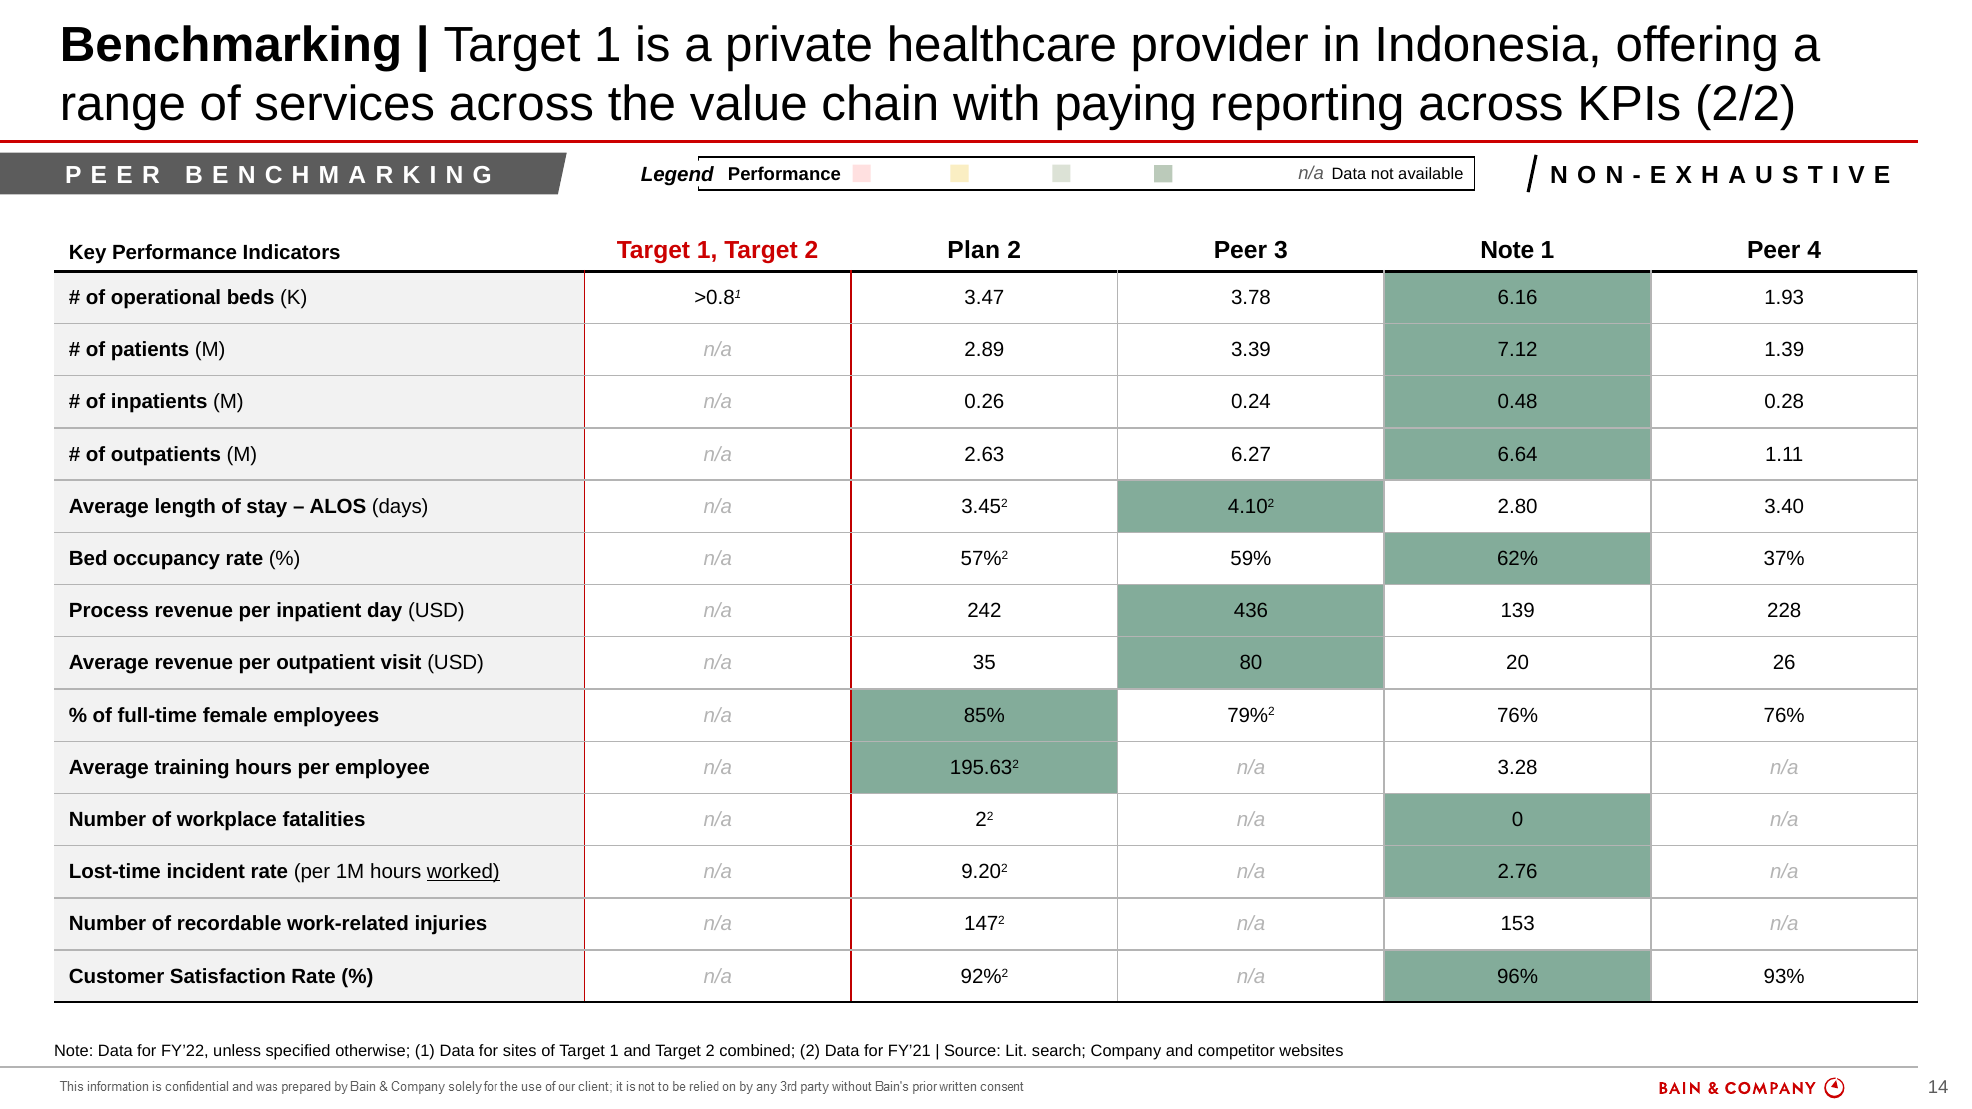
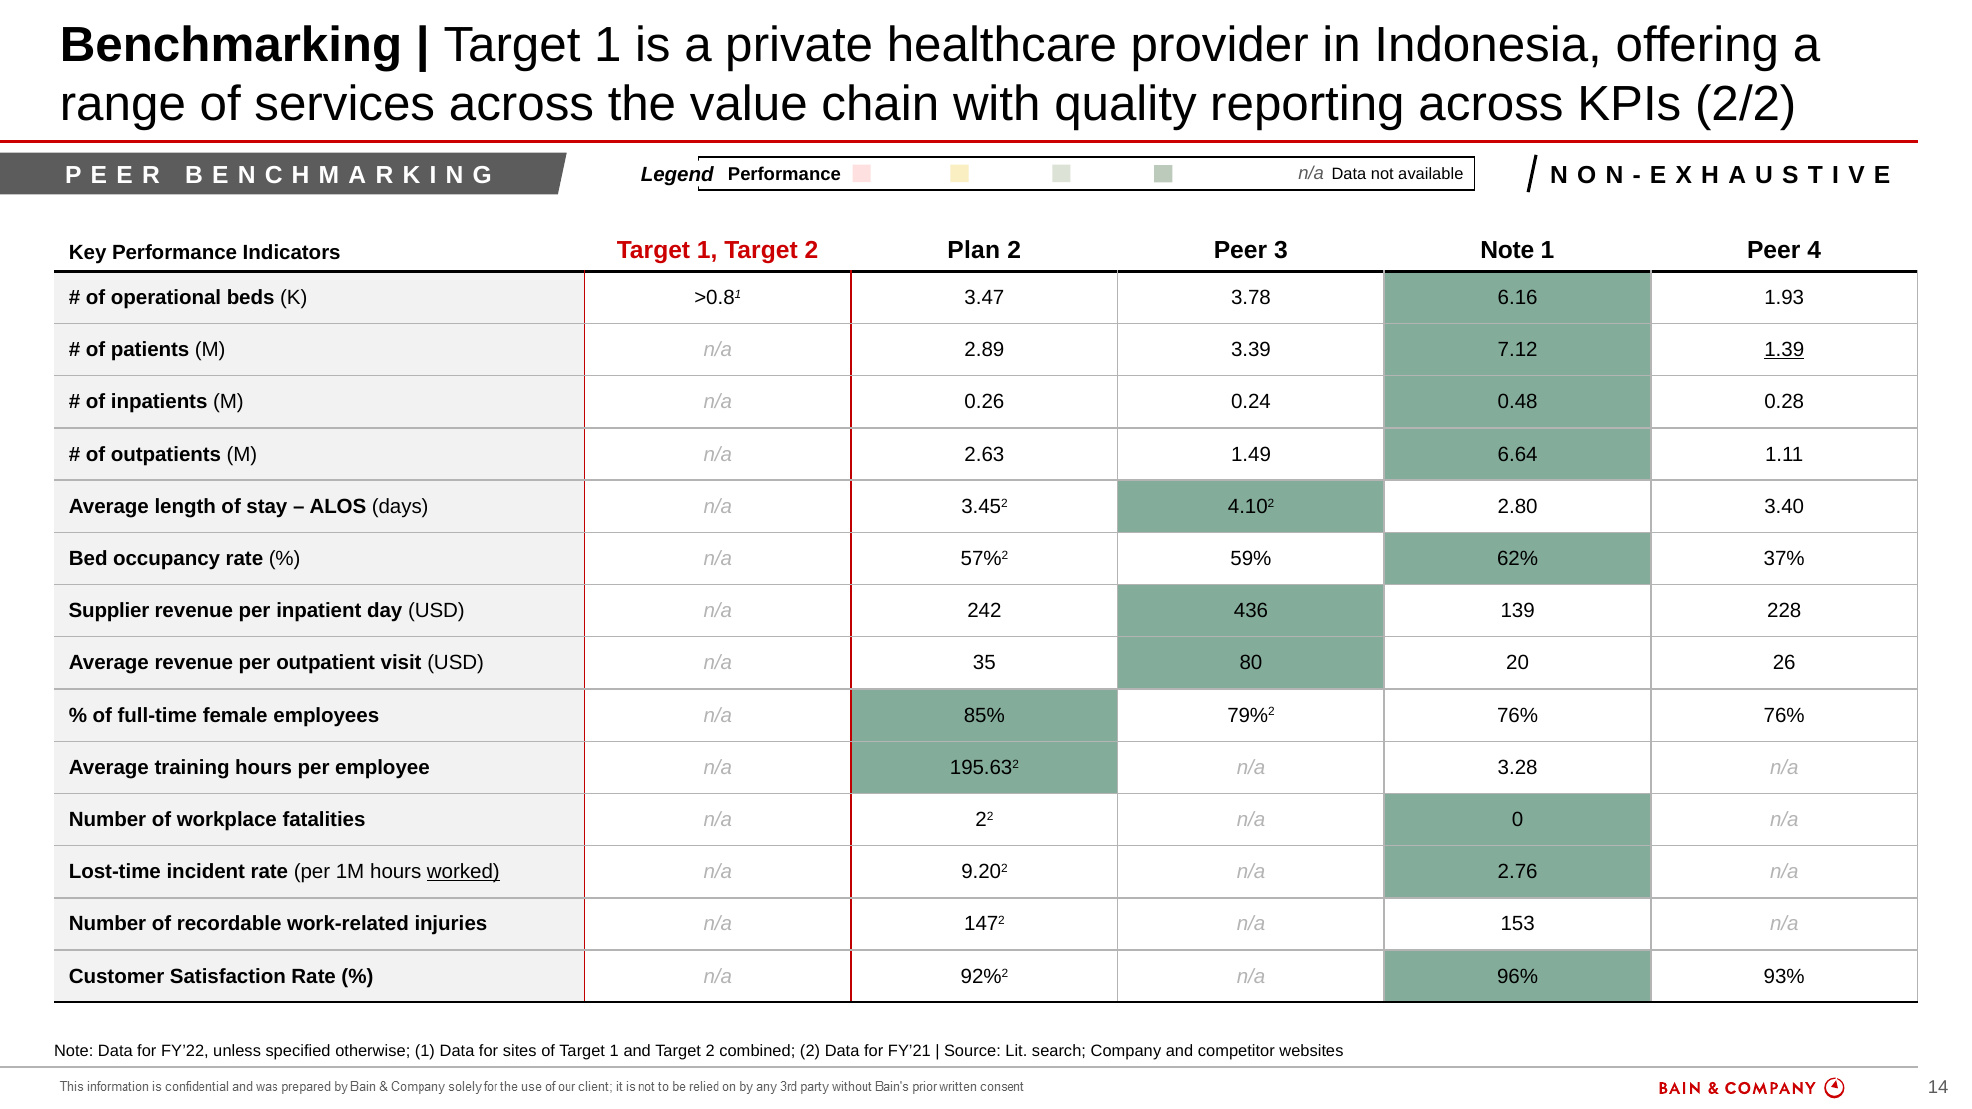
paying: paying -> quality (1125, 104)
1.39 underline: none -> present (1784, 350)
6.27: 6.27 -> 1.49 (1251, 454)
Process: Process -> Supplier (109, 611)
